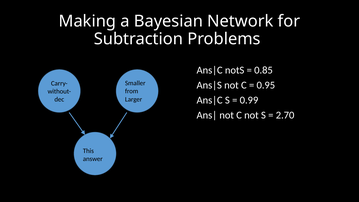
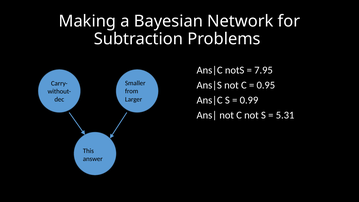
0.85: 0.85 -> 7.95 (263, 70)
2.70: 2.70 -> 5.31 (285, 115)
